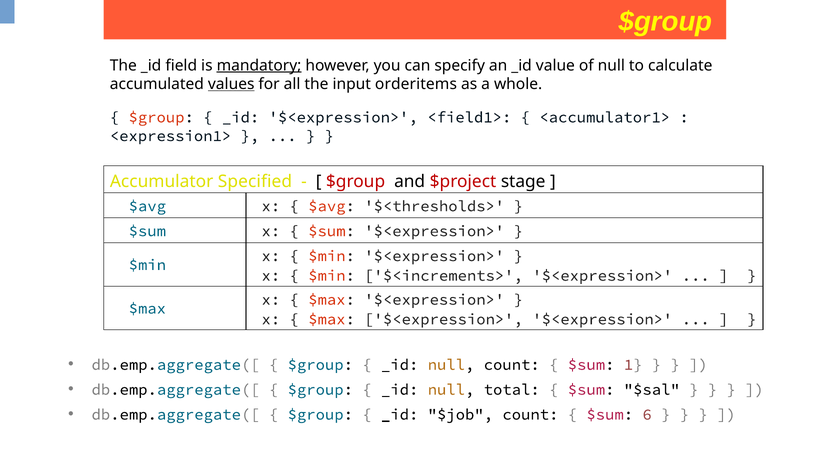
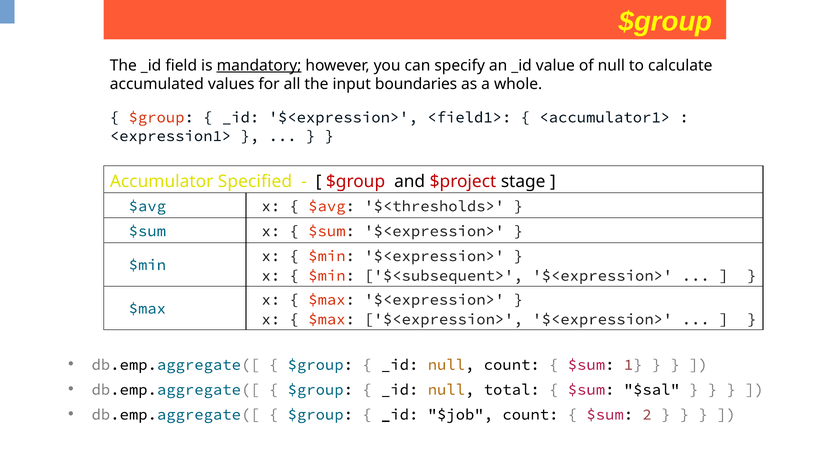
values underline: present -> none (231, 84)
orderitems: orderitems -> boundaries (416, 84)
$<increments>: $<increments> -> $<subsequent> (444, 276)
6: 6 -> 2 (647, 414)
